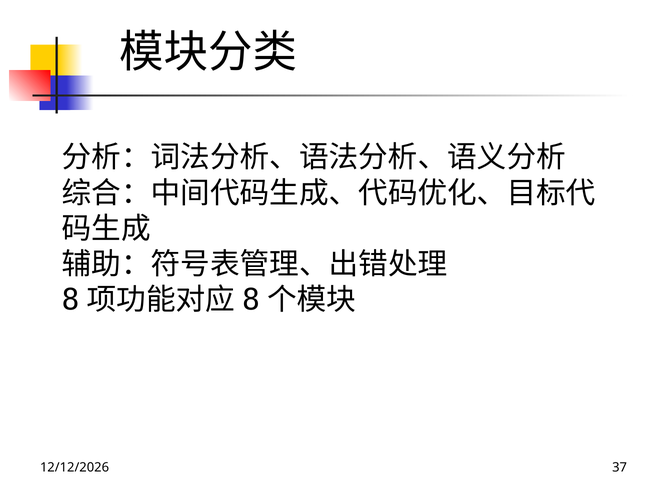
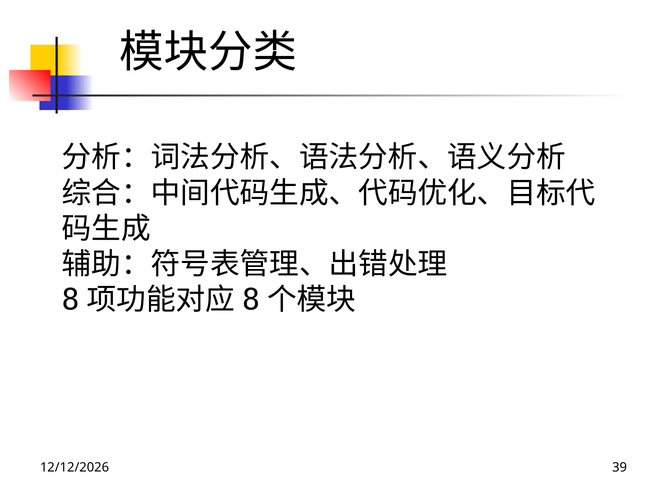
37: 37 -> 39 (620, 468)
